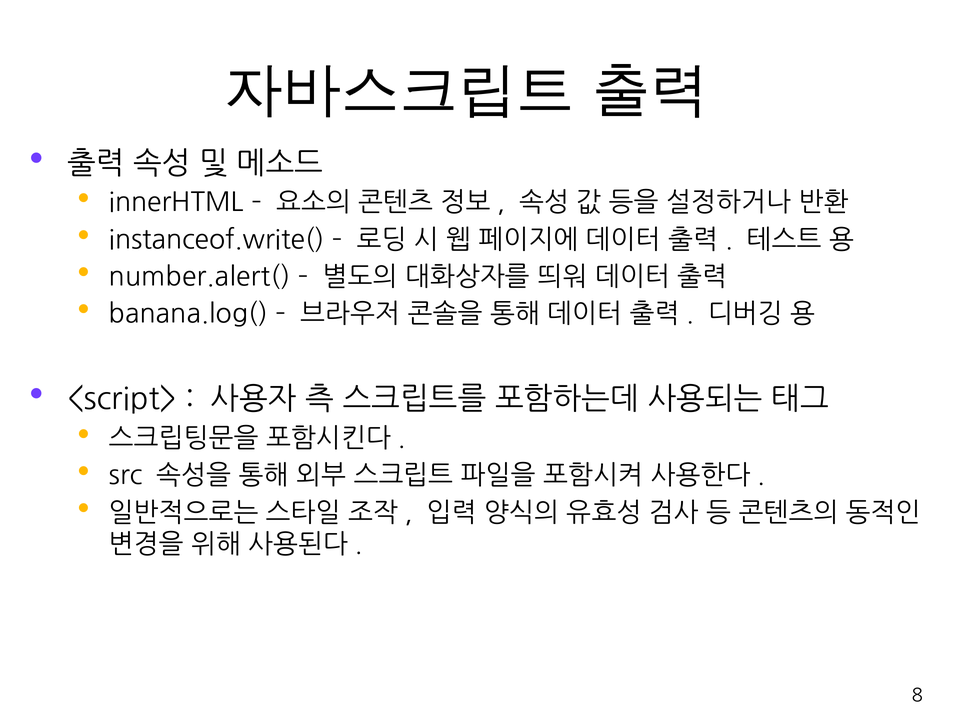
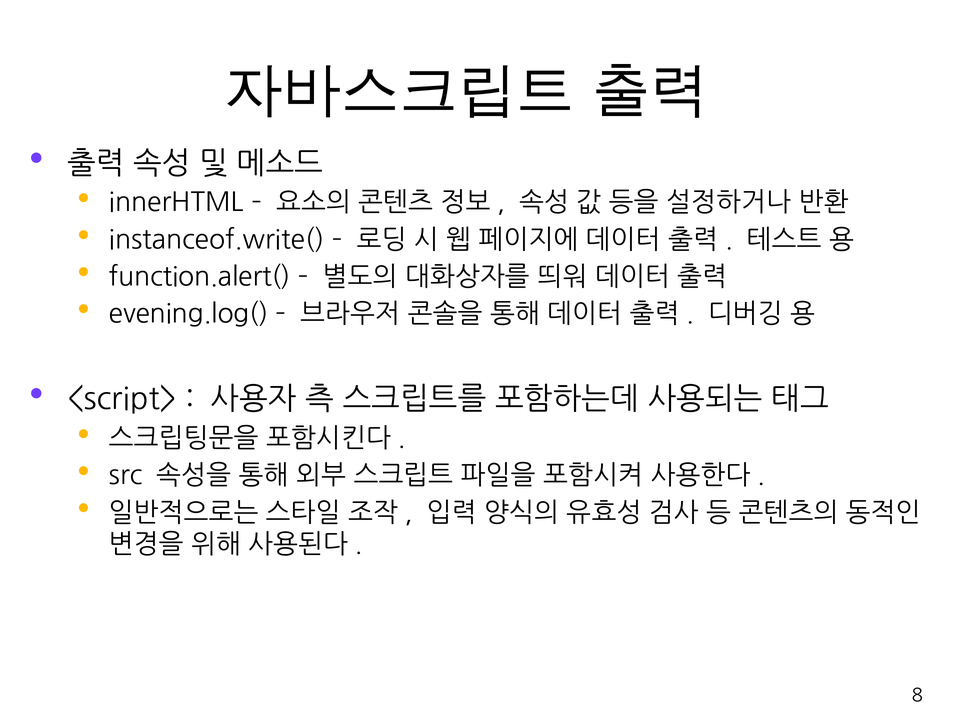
number.alert(: number.alert( -> function.alert( (200, 277)
banana.log(: banana.log( -> evening.log( (189, 314)
